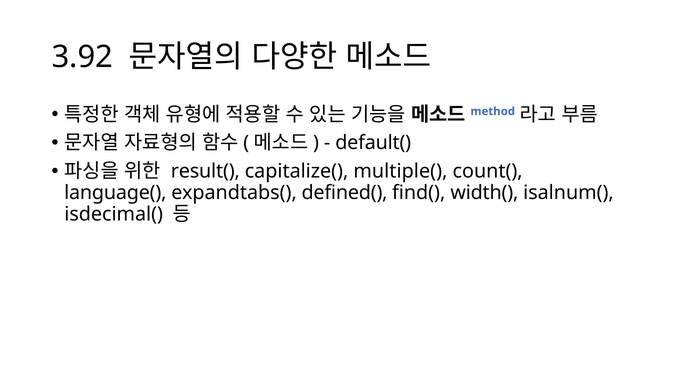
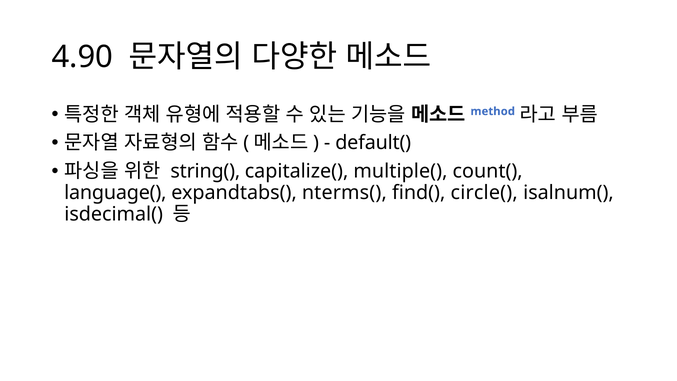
3.92: 3.92 -> 4.90 (82, 57)
result(: result( -> string( (205, 171)
defined(: defined( -> nterms( (344, 193)
width(: width( -> circle( (484, 193)
